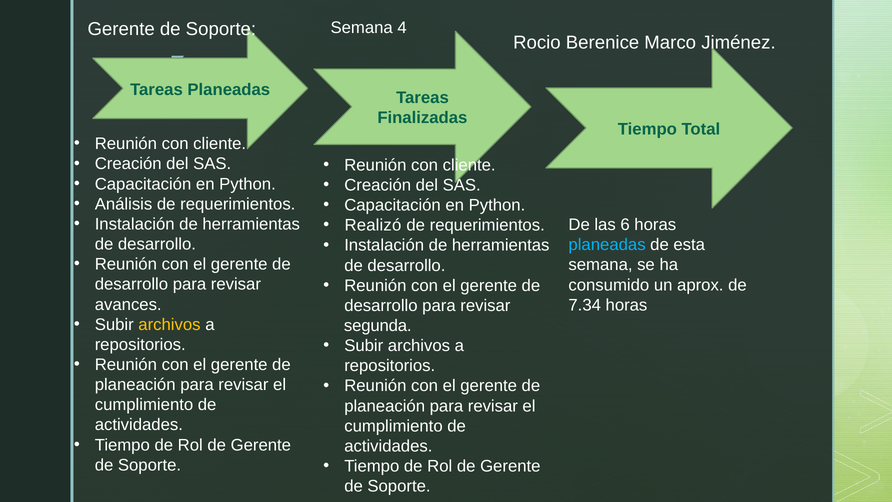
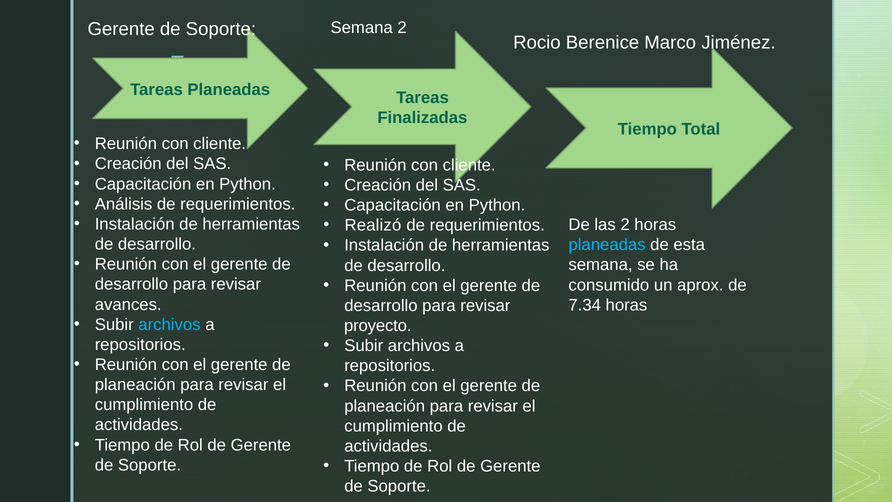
Semana 4: 4 -> 2 (402, 28)
las 6: 6 -> 2 (625, 225)
archivos colour: yellow -> light blue (169, 324)
segunda: segunda -> proyecto (378, 326)
